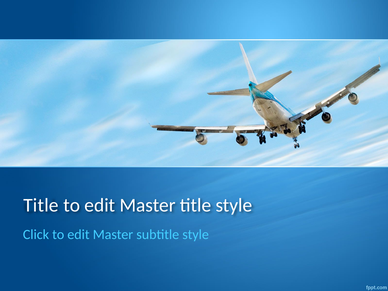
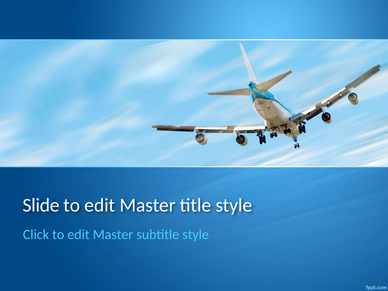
Title: Title -> Slide (41, 205)
